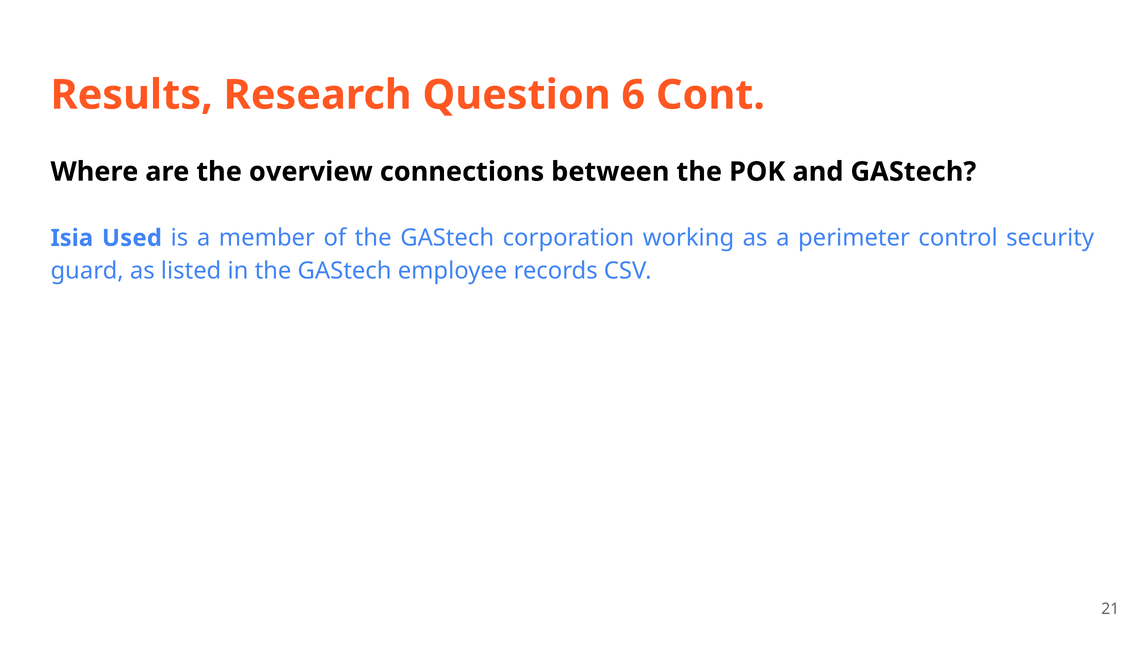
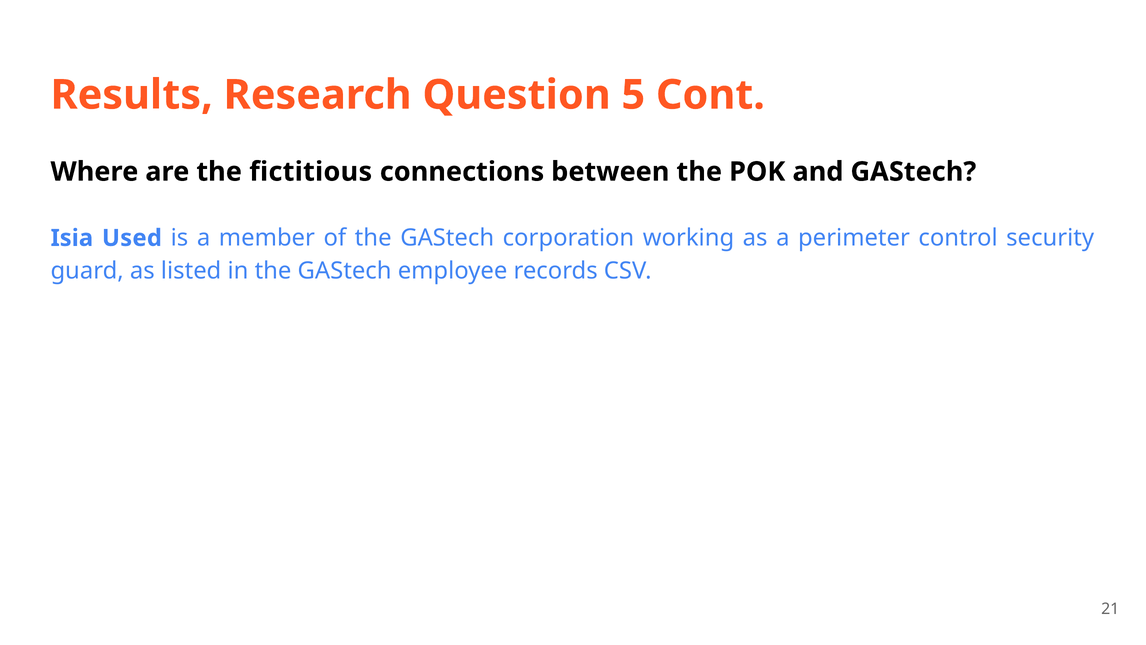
6: 6 -> 5 (633, 95)
overview: overview -> fictitious (311, 172)
